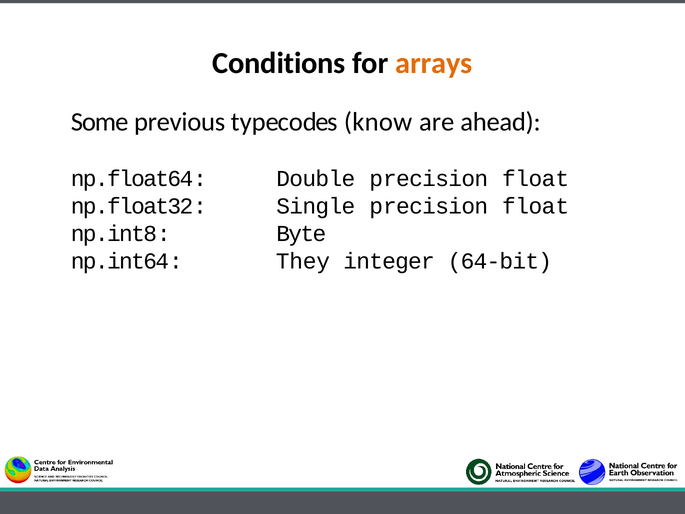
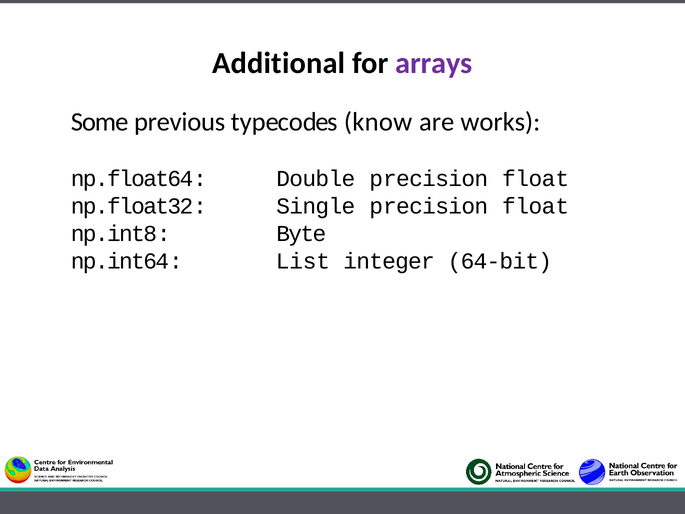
Conditions: Conditions -> Additional (279, 63)
arrays colour: orange -> purple (434, 63)
ahead: ahead -> works (500, 122)
They: They -> List (303, 261)
